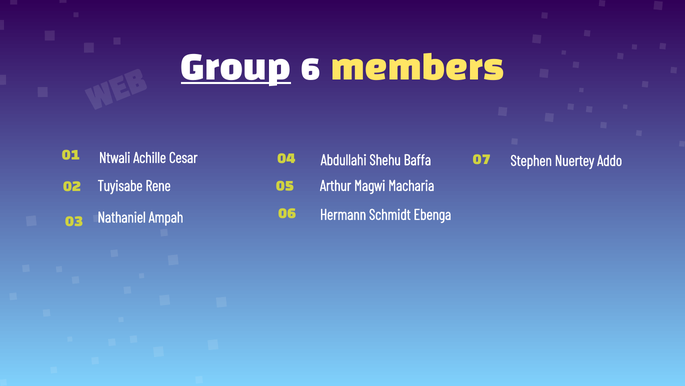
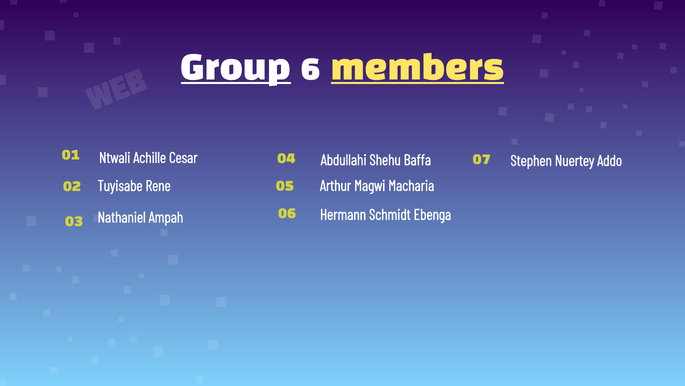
members underline: none -> present (417, 68)
